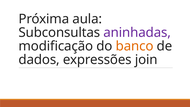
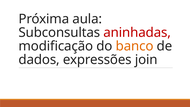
aninhadas colour: purple -> red (137, 33)
